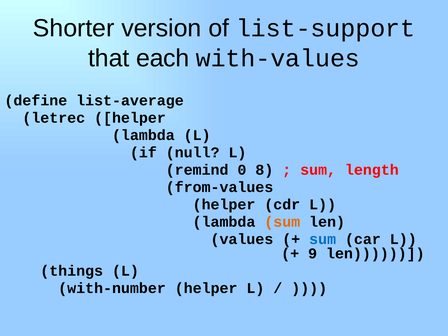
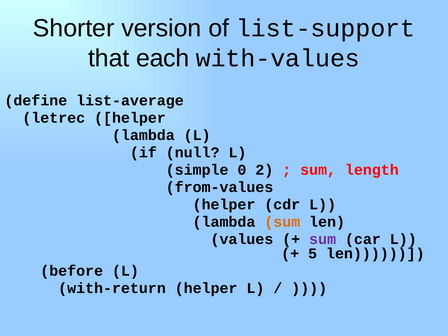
remind: remind -> simple (197, 170)
8: 8 -> 2 (264, 170)
sum colour: blue -> purple (323, 239)
9: 9 -> 5 (313, 254)
things: things -> before (72, 271)
with-number: with-number -> with-return (112, 288)
